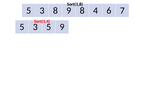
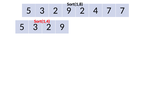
8: 8 -> 2 (55, 11)
9 8: 8 -> 2 (82, 11)
4 6: 6 -> 7 (109, 11)
5: 5 -> 2 (49, 27)
